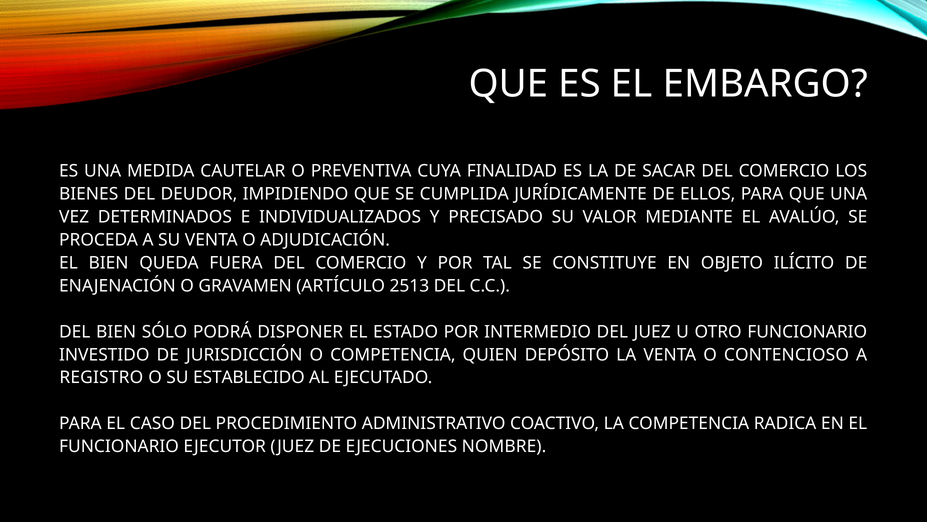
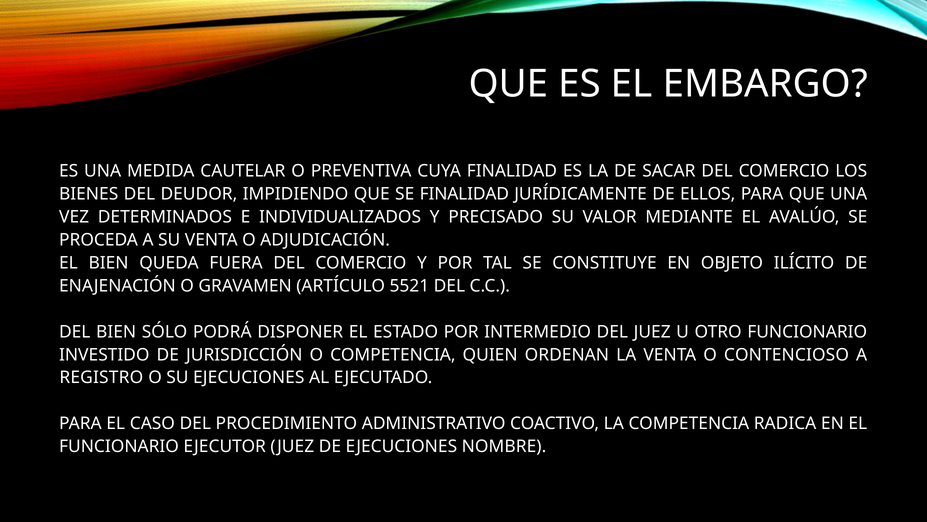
SE CUMPLIDA: CUMPLIDA -> FINALIDAD (464, 194)
2513: 2513 -> 5521 (409, 286)
DEPÓSITO: DEPÓSITO -> ORDENAN (567, 354)
SU ESTABLECIDO: ESTABLECIDO -> EJECUCIONES (249, 377)
